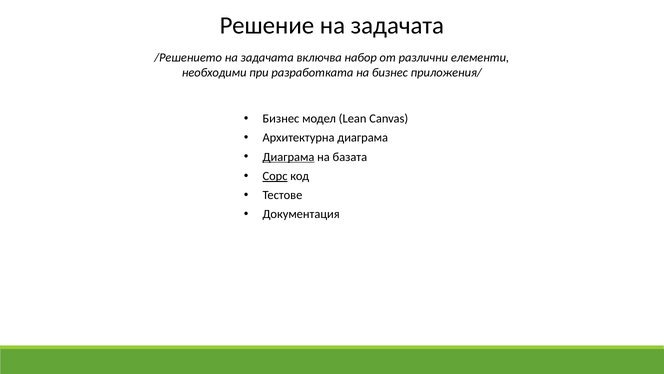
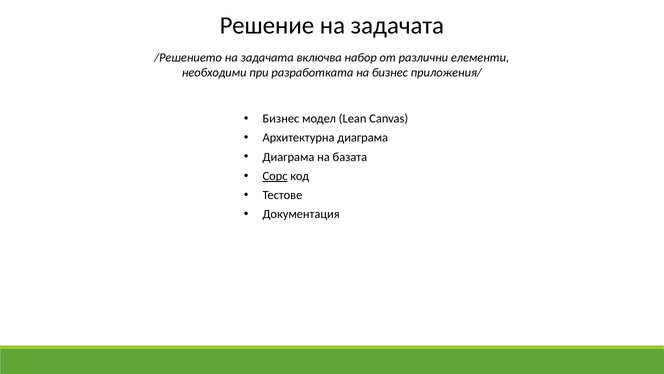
Диаграма underline: present -> none (288, 157)
